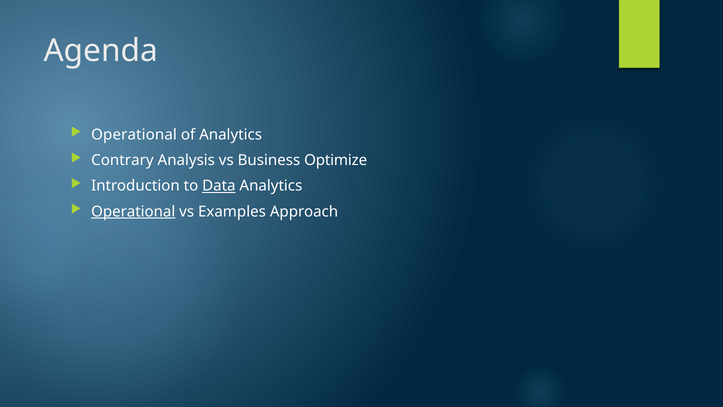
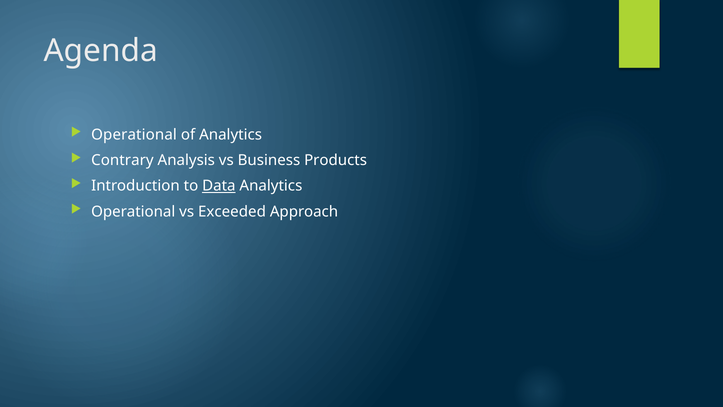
Optimize: Optimize -> Products (336, 160)
Operational underline: present -> none (133, 211)
Examples: Examples -> Exceeded (232, 211)
